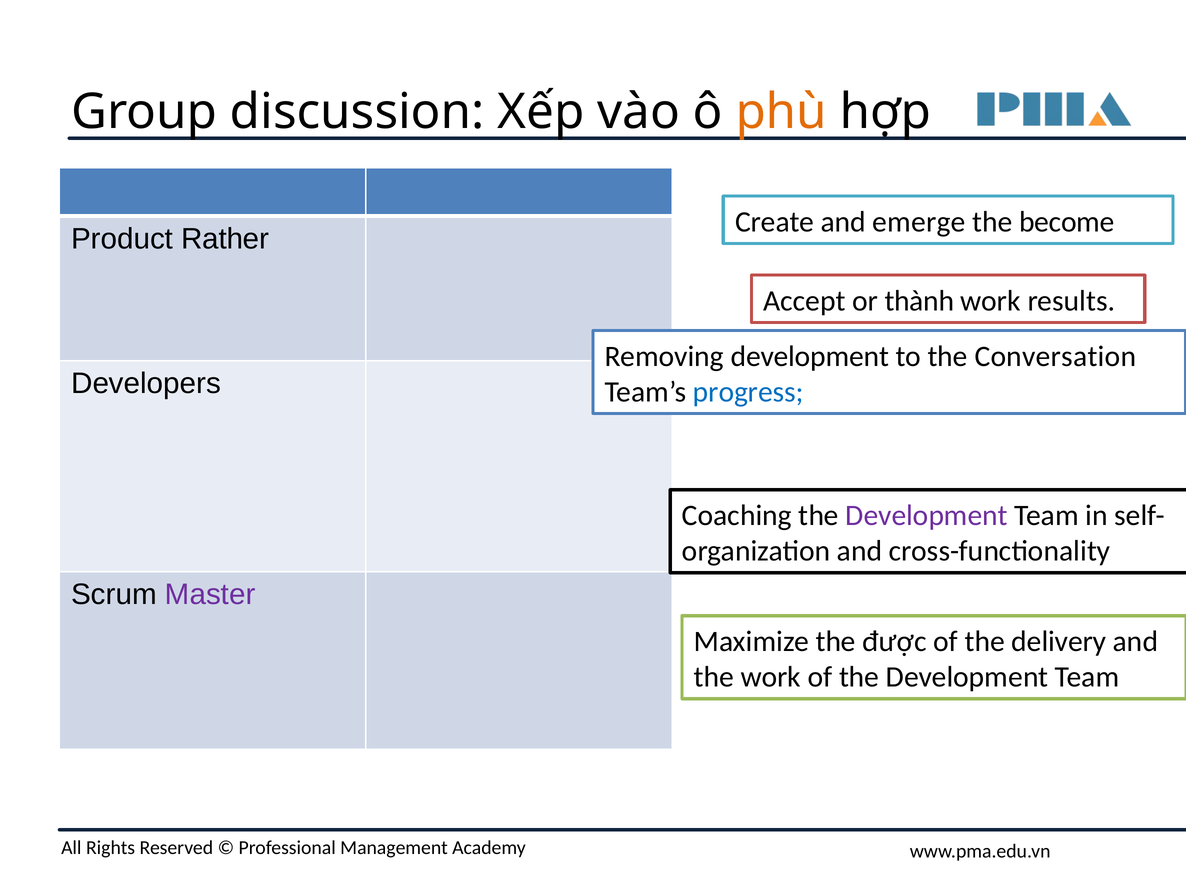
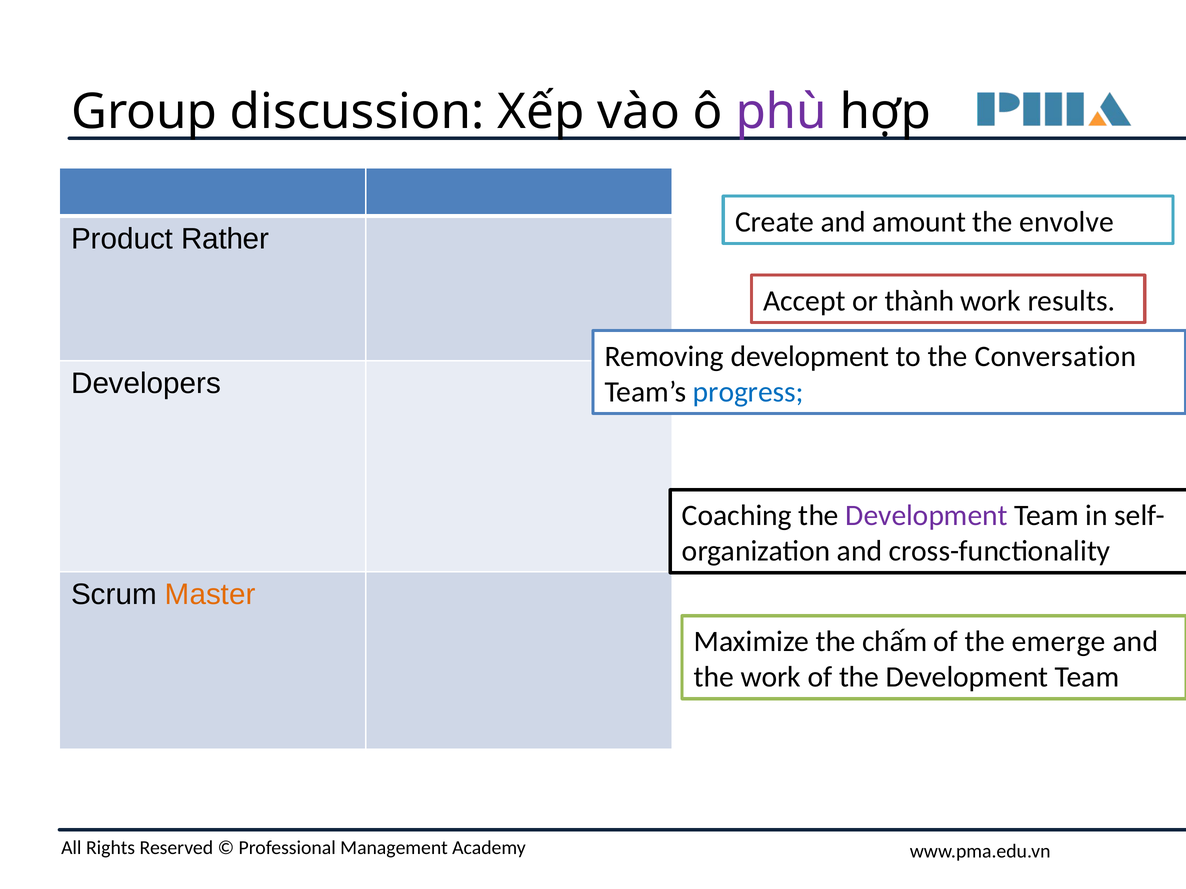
phù colour: orange -> purple (781, 112)
emerge: emerge -> amount (919, 222)
become: become -> envolve (1067, 222)
Master colour: purple -> orange (210, 595)
được: được -> chấm (895, 642)
delivery: delivery -> emerge (1059, 642)
